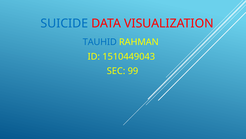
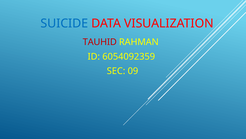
TAUHID colour: blue -> red (100, 42)
1510449043: 1510449043 -> 6054092359 (129, 56)
99: 99 -> 09 (133, 71)
